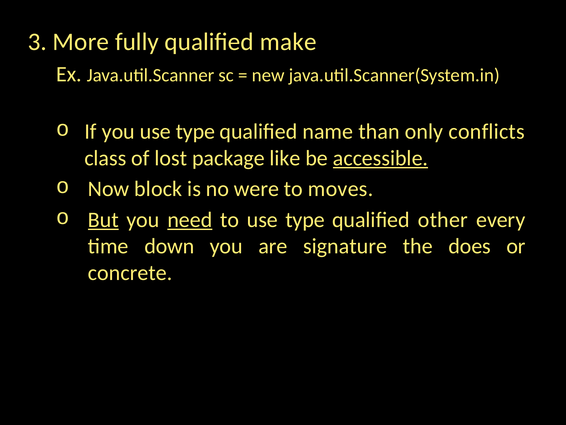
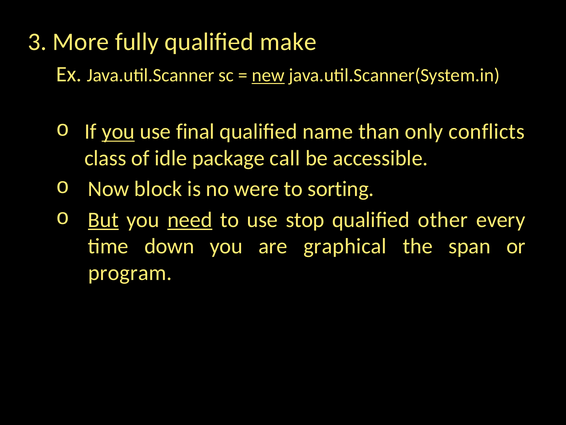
new underline: none -> present (268, 75)
you underline: none -> present (118, 132)
type: type -> final (195, 132)
lost: lost -> idle (171, 158)
like: like -> call (285, 158)
accessible underline: present -> none (381, 158)
moves: moves -> sorting (341, 189)
to use type: type -> stop (305, 220)
signature: signature -> graphical (345, 246)
does: does -> span (470, 246)
concrete: concrete -> program (130, 273)
